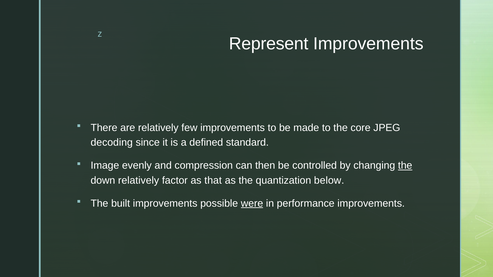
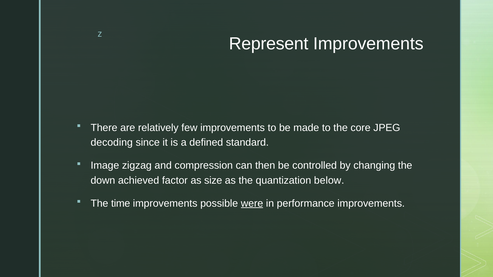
evenly: evenly -> zigzag (137, 166)
the underline: present -> none (405, 166)
down relatively: relatively -> achieved (139, 181)
that: that -> size (213, 181)
built: built -> time (121, 204)
